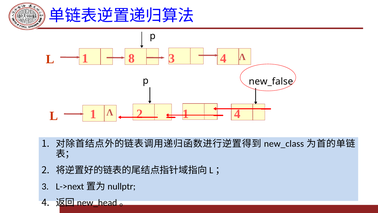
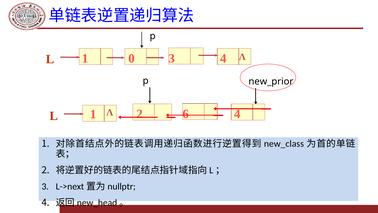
8: 8 -> 0 (132, 58)
new_false: new_false -> new_prior (271, 81)
2 1: 1 -> 6 (186, 114)
